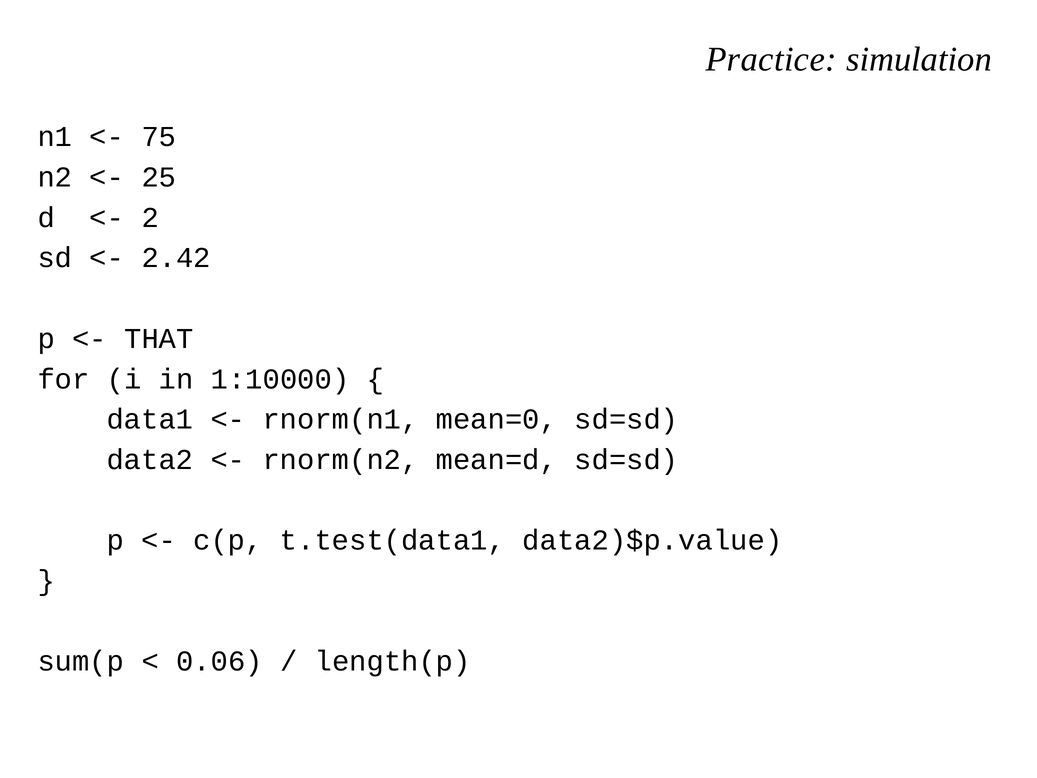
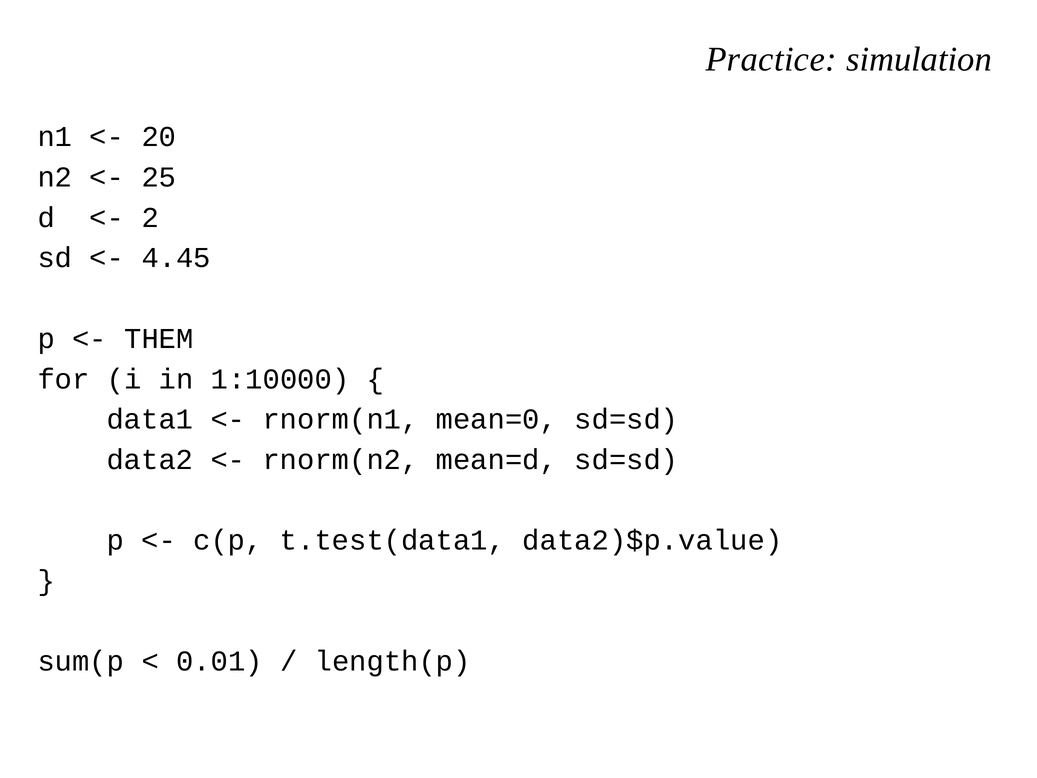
75: 75 -> 20 (159, 137)
2.42: 2.42 -> 4.45 (176, 258)
THAT: THAT -> THEM (159, 339)
0.06: 0.06 -> 0.01 (219, 661)
